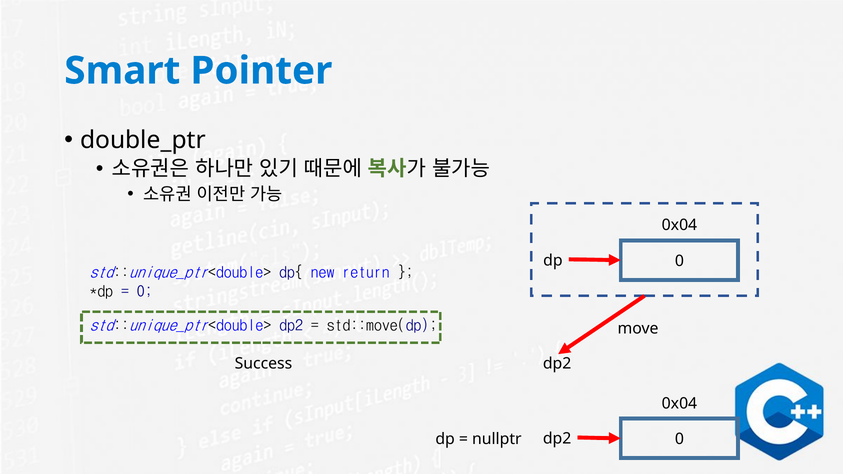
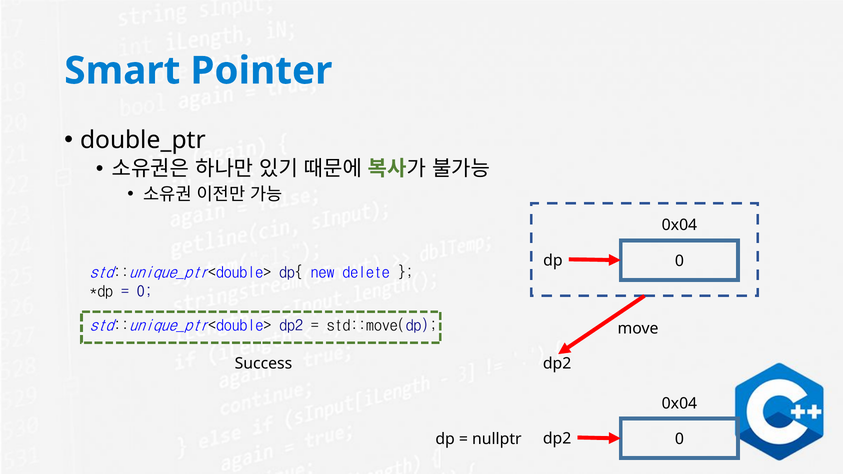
return: return -> delete (366, 273)
